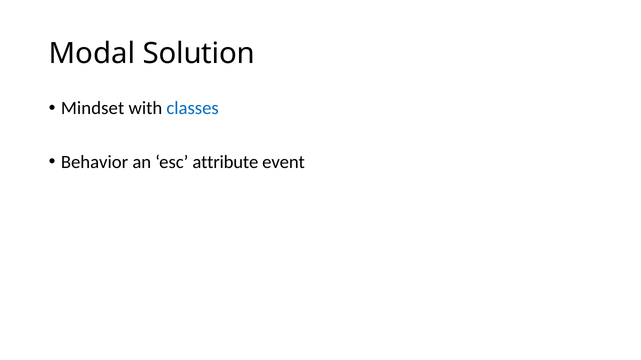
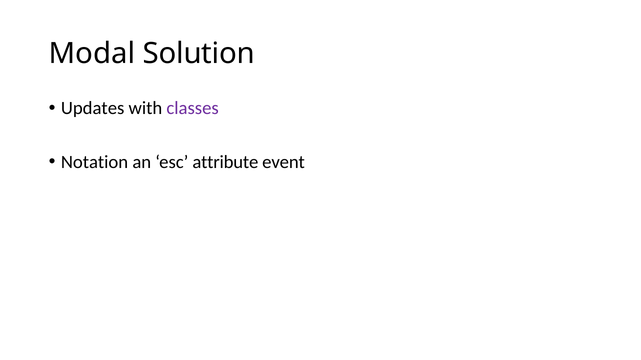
Mindset: Mindset -> Updates (93, 108)
classes colour: blue -> purple (193, 108)
Behavior: Behavior -> Notation (95, 162)
